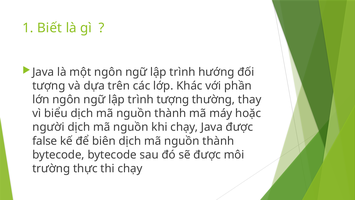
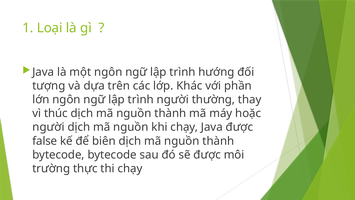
Biết: Biết -> Loại (50, 28)
trình tượng: tượng -> người (173, 99)
biểu: biểu -> thúc (56, 113)
